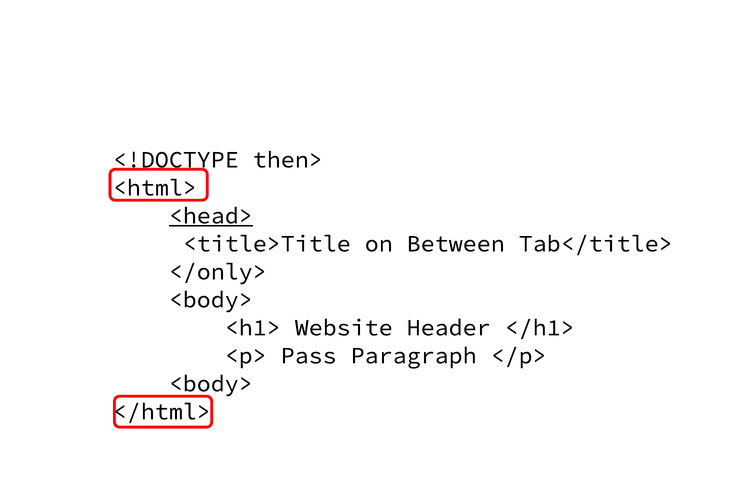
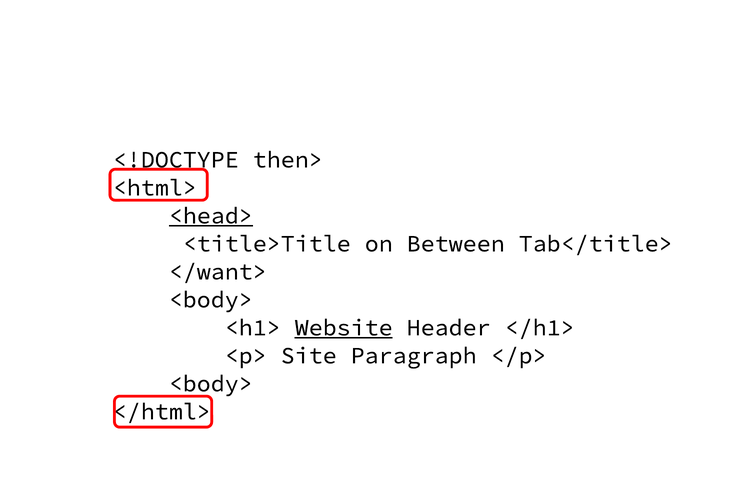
</only>: </only> -> </want> (218, 272)
Website underline: none -> present (344, 328)
Pass: Pass -> Site (309, 356)
